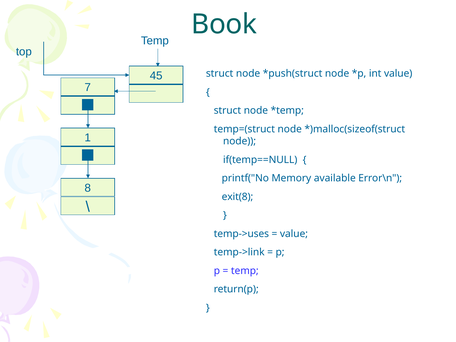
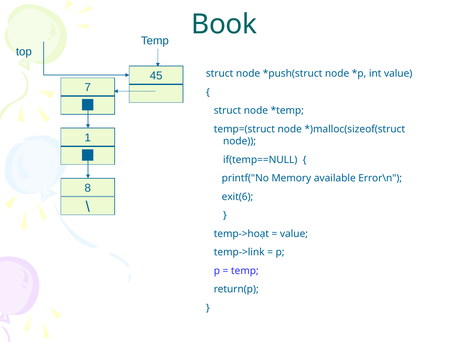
exit(8: exit(8 -> exit(6 (237, 197)
temp->uses: temp->uses -> temp->hoạt (241, 234)
